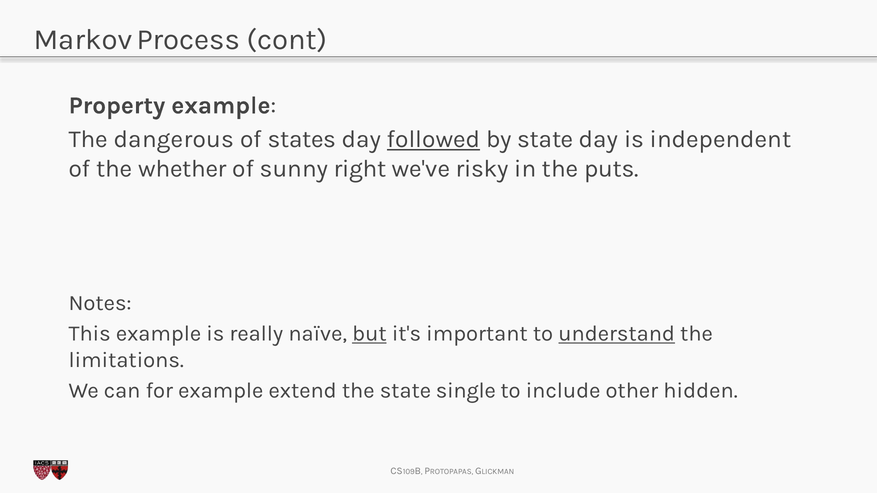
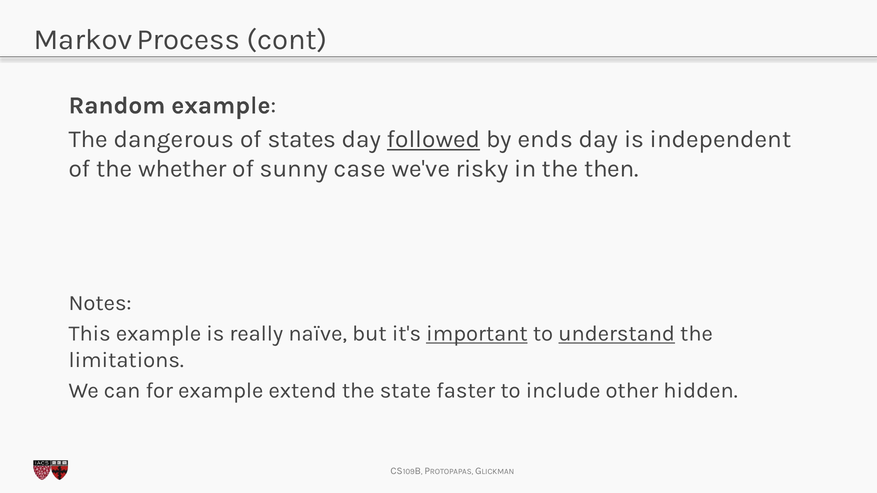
Property: Property -> Random (117, 105)
by state: state -> ends (545, 139)
right: right -> case (360, 169)
puts: puts -> then (611, 169)
but underline: present -> none (369, 334)
important underline: none -> present (477, 334)
single: single -> faster (466, 391)
